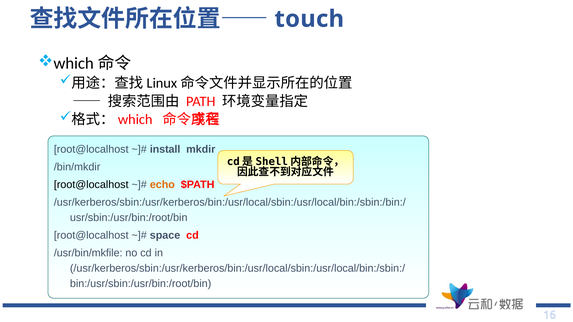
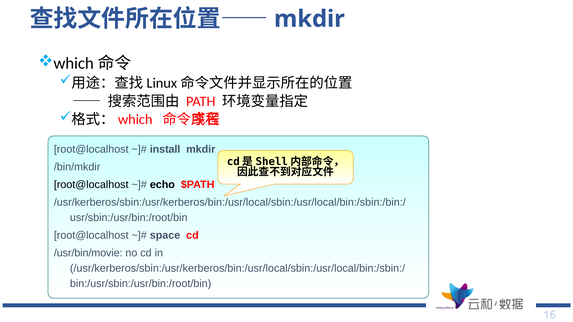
touch: touch -> mkdir (309, 19)
echo colour: orange -> black (162, 185)
/usr/bin/mkfile: /usr/bin/mkfile -> /usr/bin/movie (88, 253)
